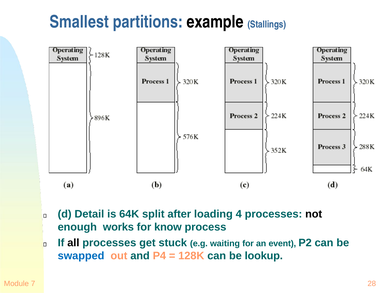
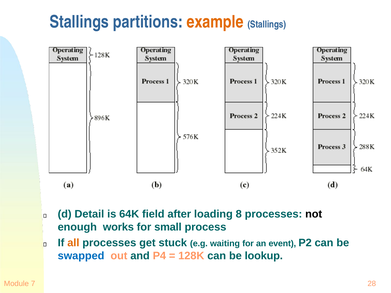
Smallest: Smallest -> Stallings (79, 22)
example colour: black -> orange (215, 22)
split: split -> field (153, 214)
4: 4 -> 8 (239, 214)
know: know -> small (168, 227)
all colour: black -> orange (73, 243)
